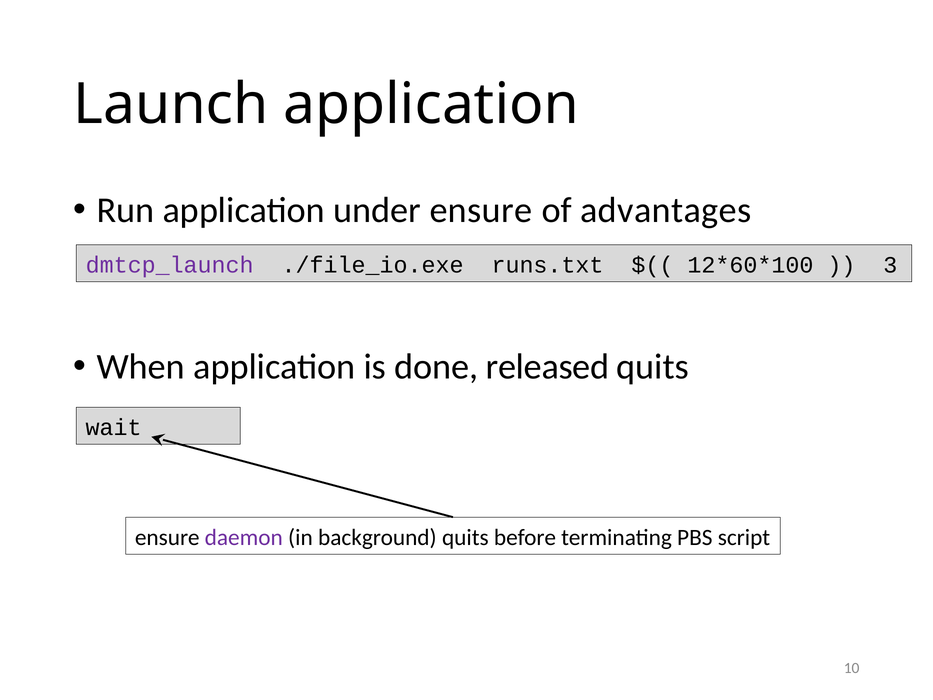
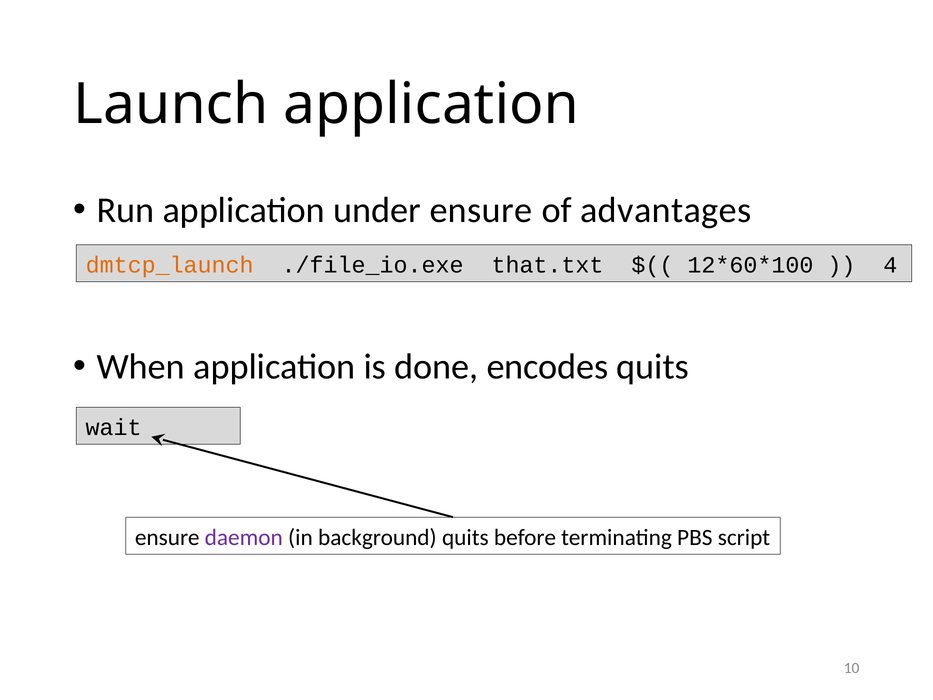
dmtcp_launch colour: purple -> orange (170, 265)
runs.txt: runs.txt -> that.txt (547, 265)
3: 3 -> 4 (890, 265)
released: released -> encodes (547, 367)
